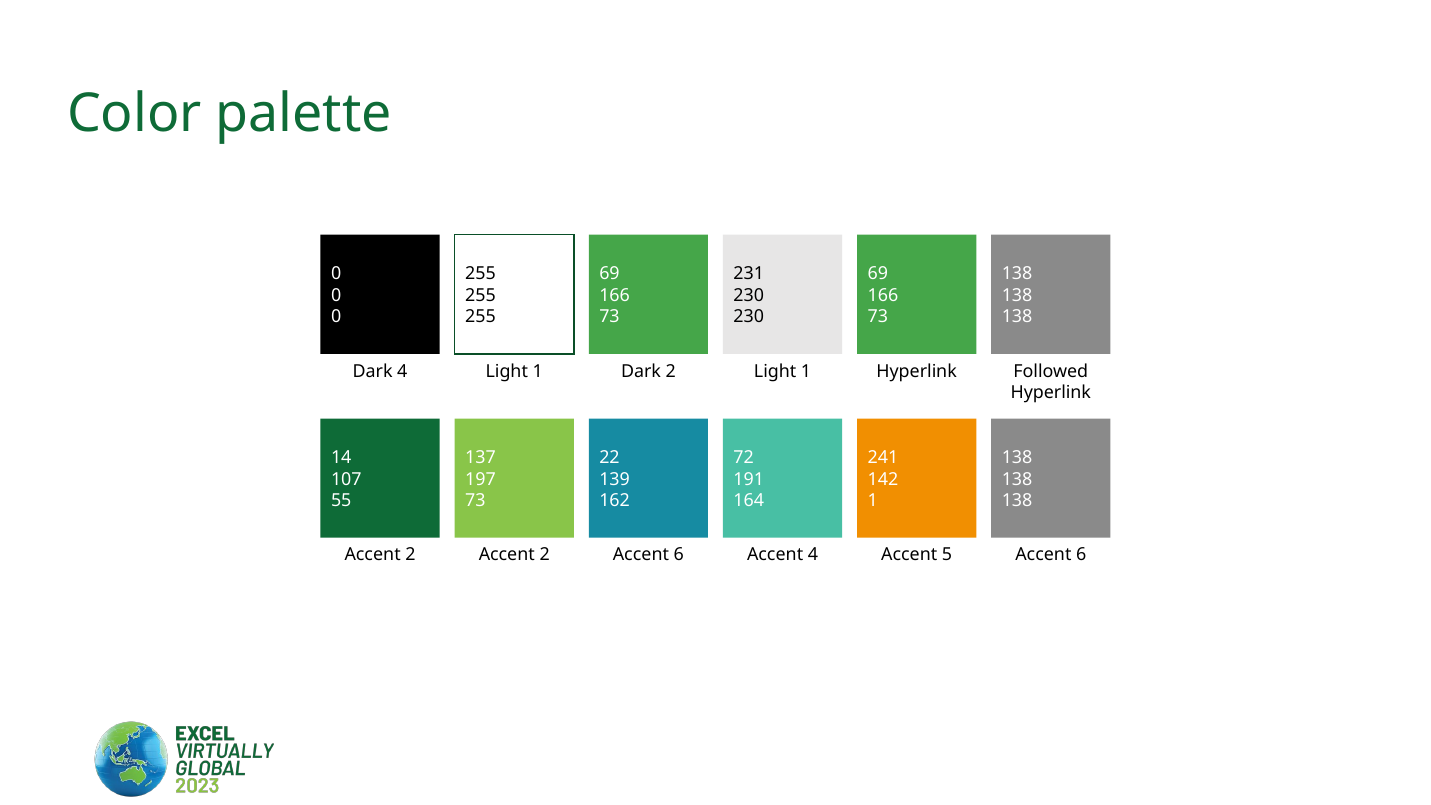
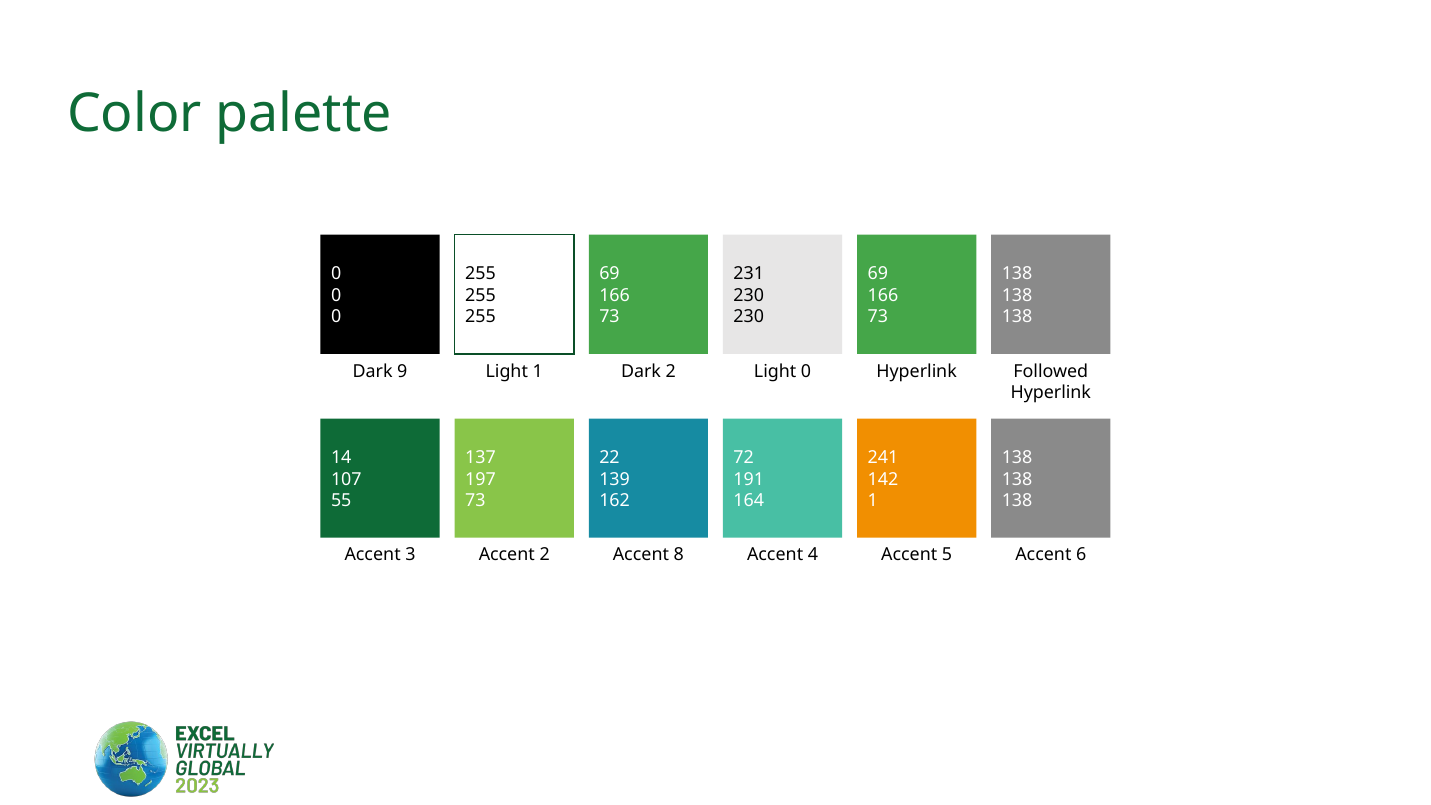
Dark 4: 4 -> 9 (402, 371)
1: 1 -> 0 (806, 371)
2: 2 -> 3 (410, 555)
2 Accent 6: 6 -> 8 (679, 555)
